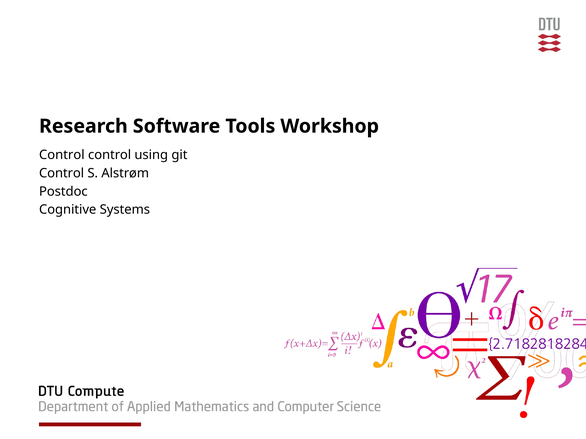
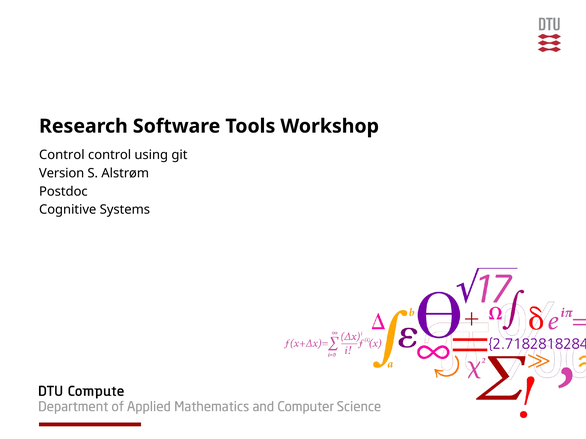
Control: Control -> Version (62, 173)
